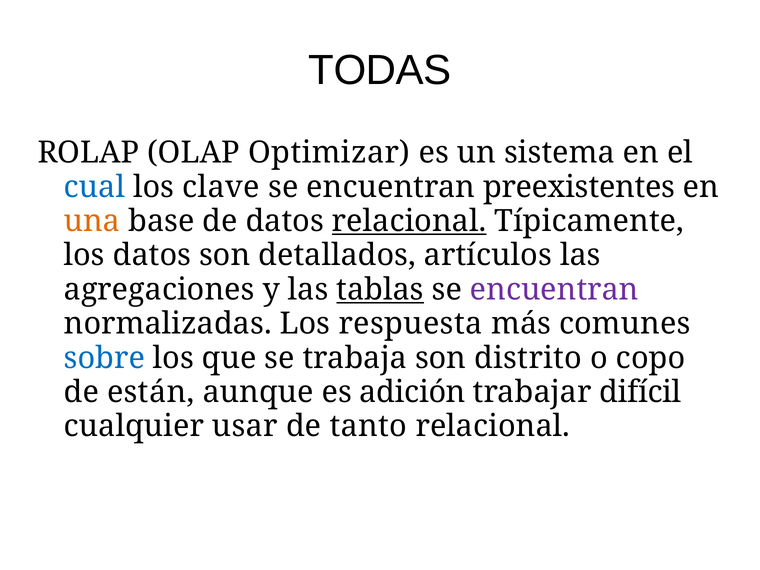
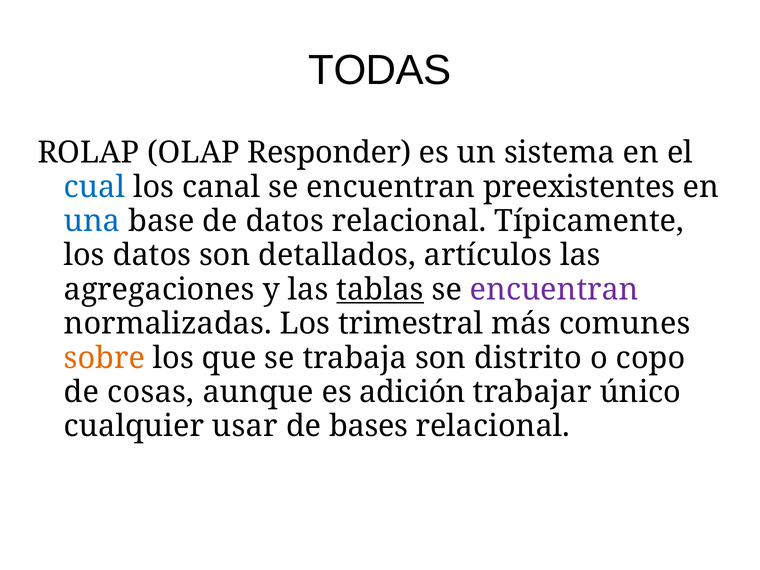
Optimizar: Optimizar -> Responder (329, 153)
clave: clave -> canal (221, 187)
una colour: orange -> blue (92, 221)
relacional underline: present -> none (409, 221)
respuesta: respuesta -> trimestral (411, 324)
sobre colour: blue -> orange (104, 358)
están: están -> cosas (151, 392)
difícil: difícil -> único (640, 392)
tanto: tanto -> bases (369, 426)
